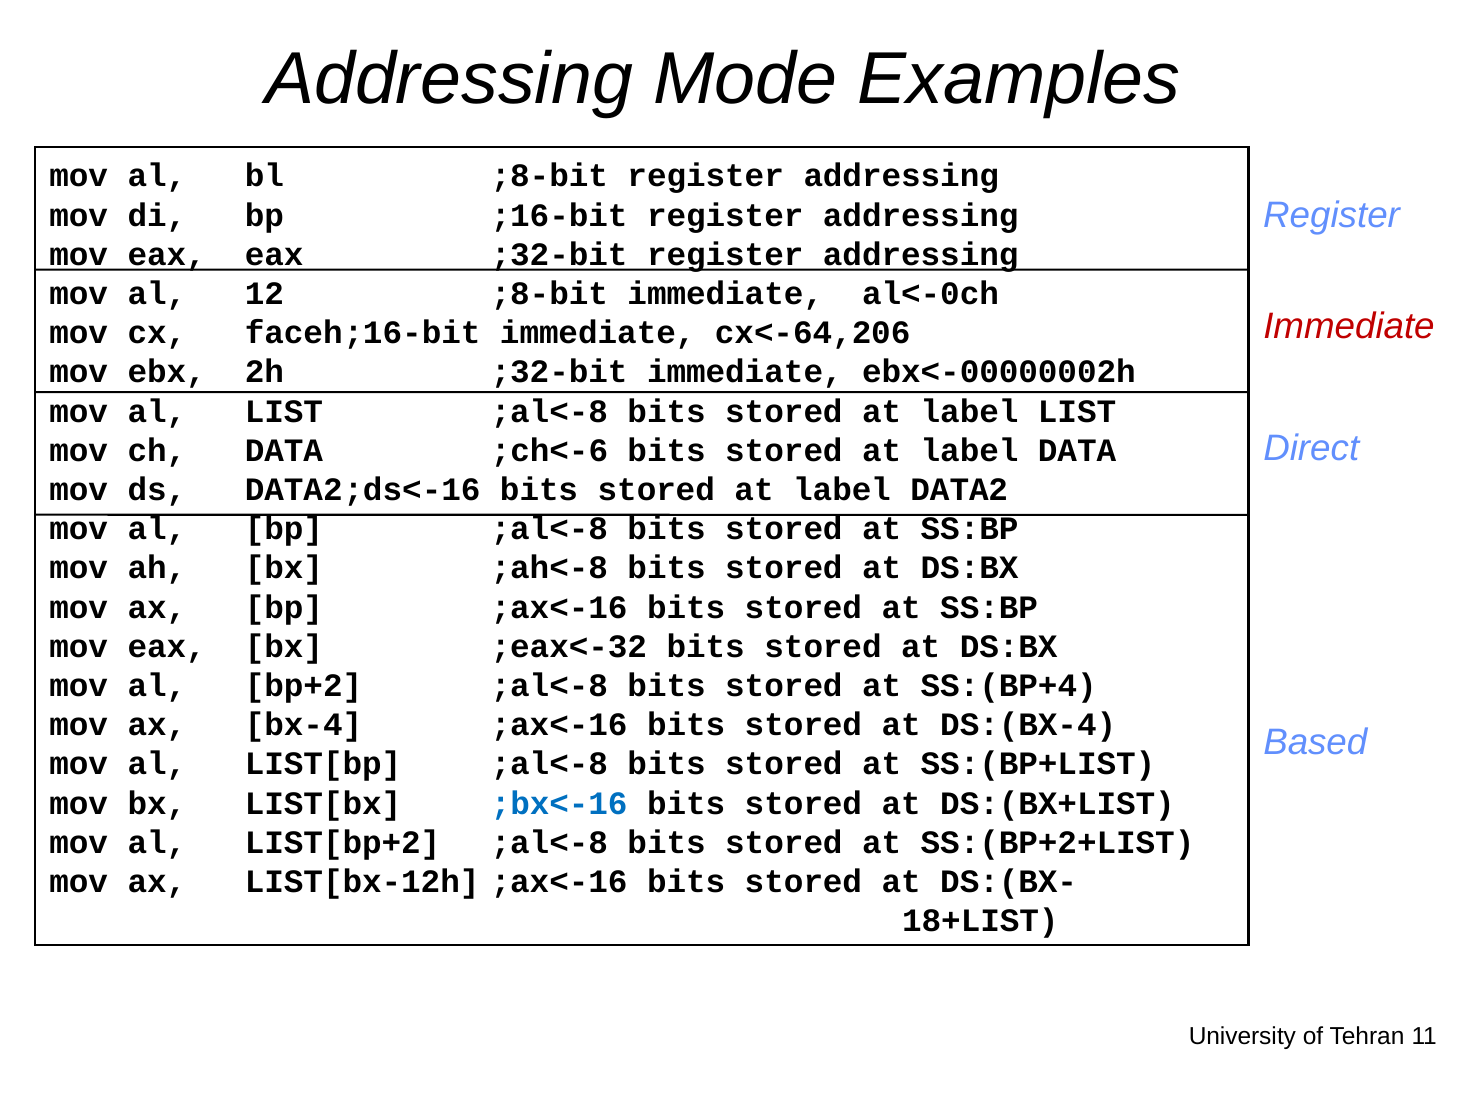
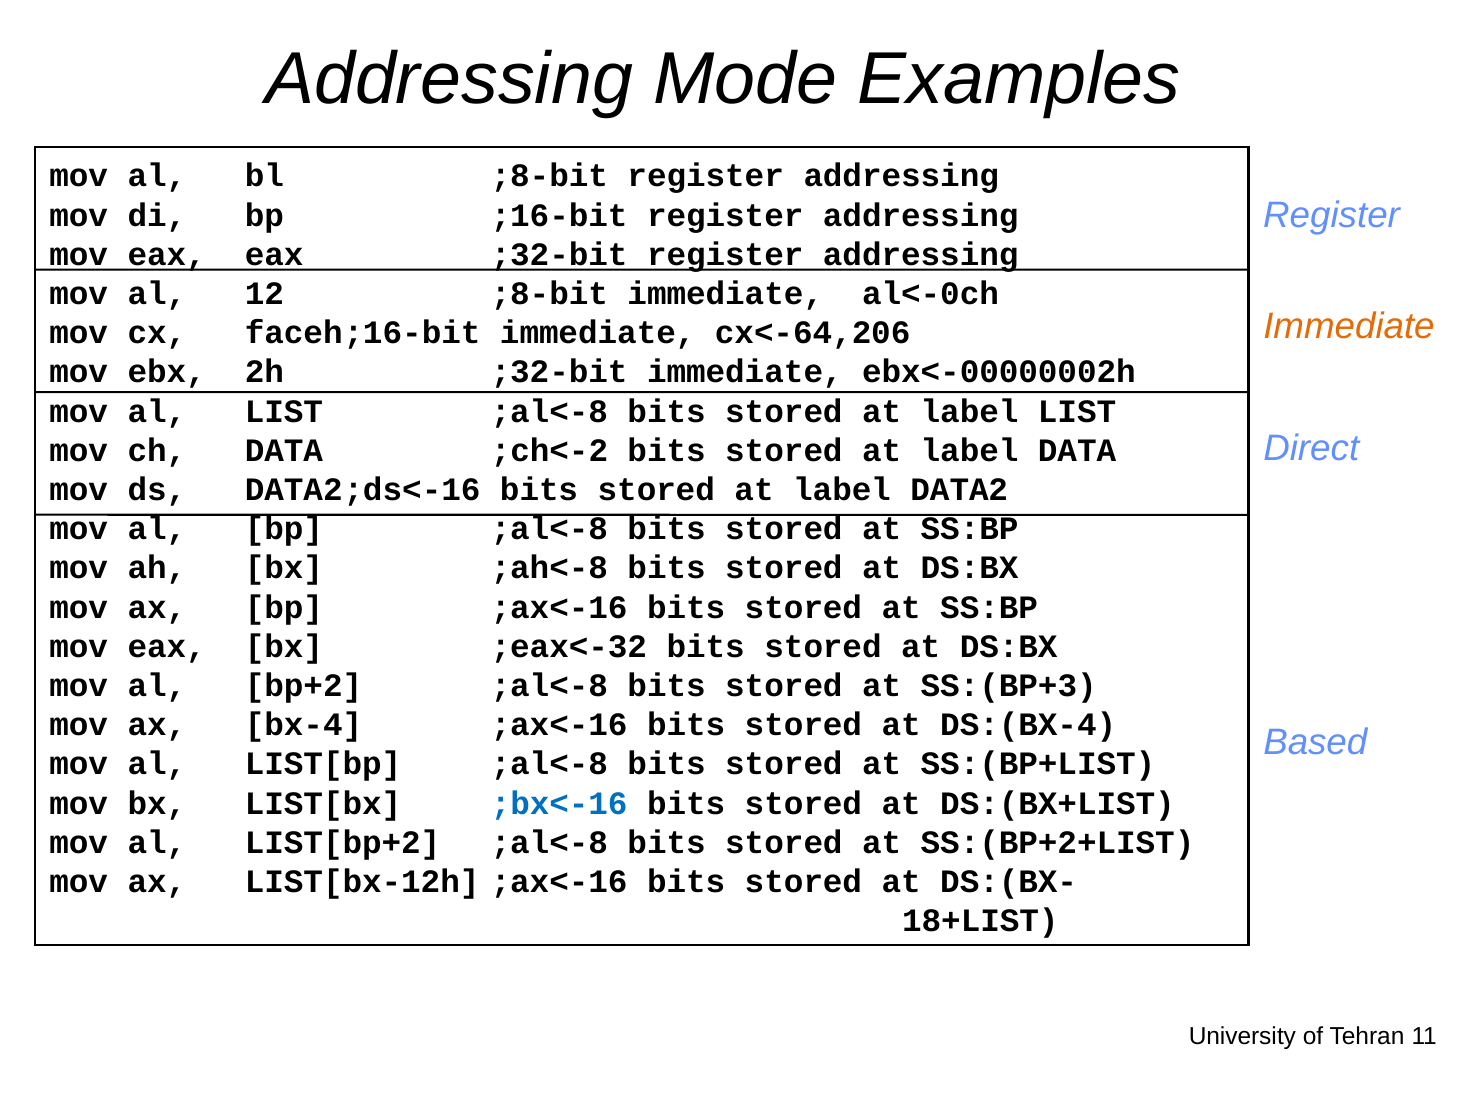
Immediate colour: red -> orange (1349, 326)
;ch<-6: ;ch<-6 -> ;ch<-2 (549, 451)
SS:(BP+4: SS:(BP+4 -> SS:(BP+3 (1009, 686)
